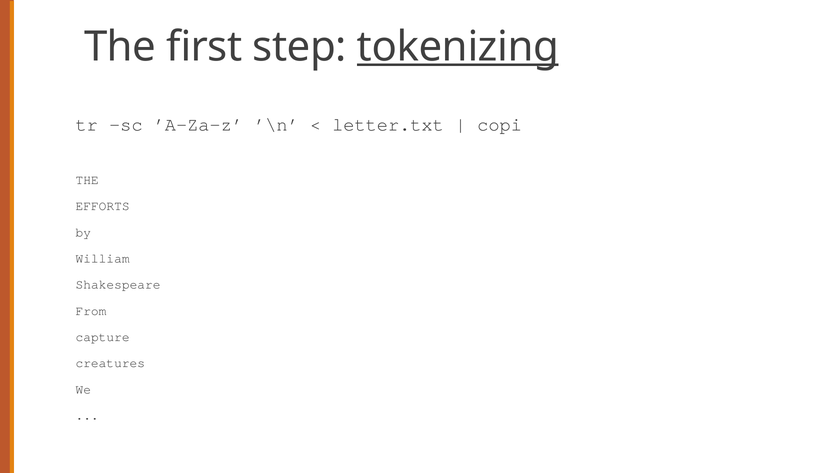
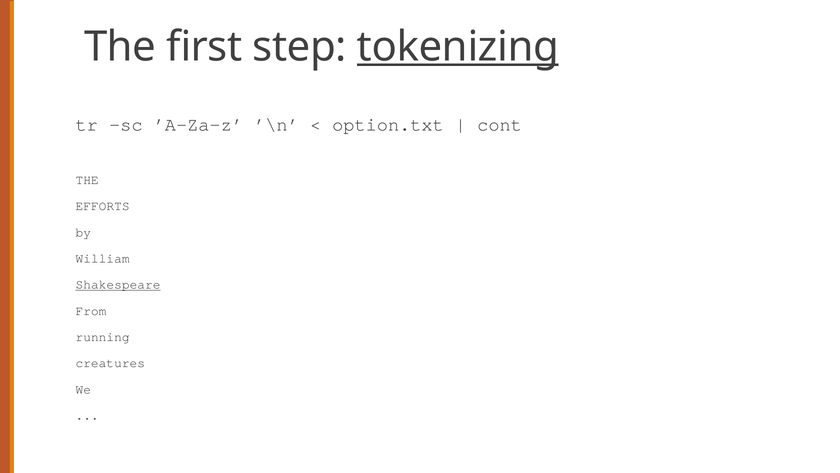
letter.txt: letter.txt -> option.txt (388, 124)
copi: copi -> cont (500, 124)
Shakespeare underline: none -> present (118, 284)
capture: capture -> running (103, 337)
